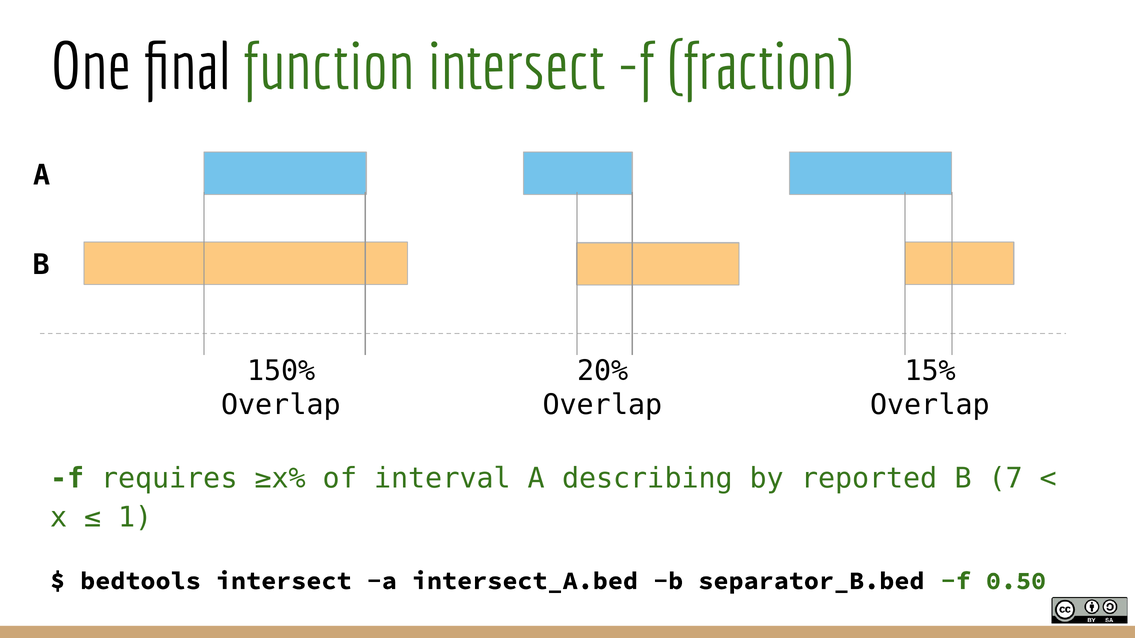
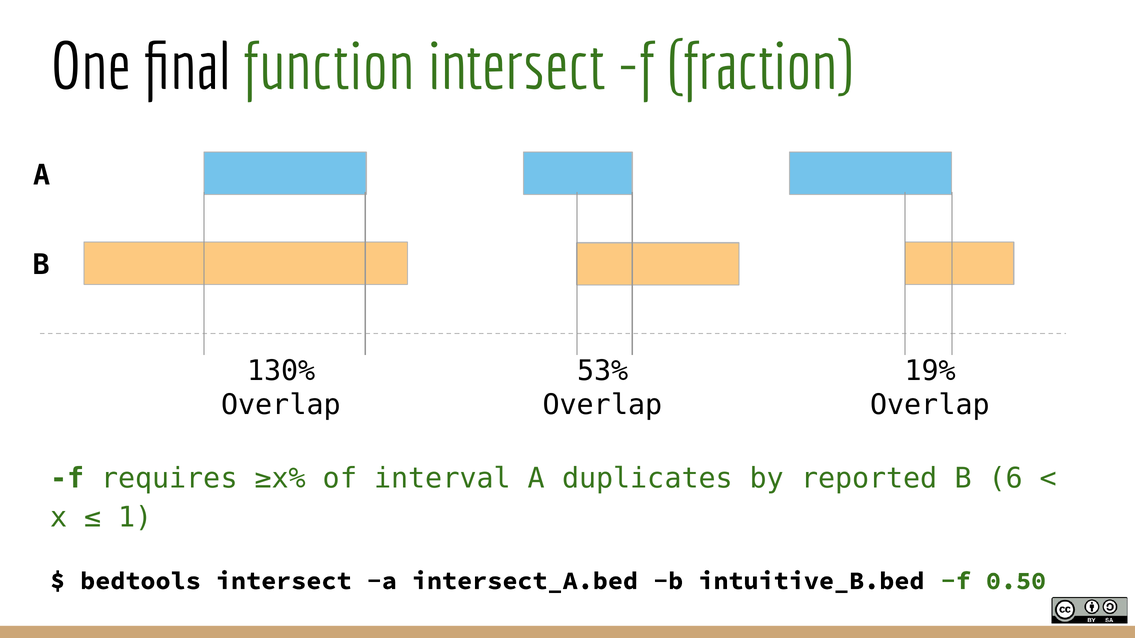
150%: 150% -> 130% (281, 371)
20%: 20% -> 53% (603, 371)
15%: 15% -> 19% (930, 371)
describing: describing -> duplicates (647, 479)
7: 7 -> 6 (1006, 479)
separator_B.bed: separator_B.bed -> intuitive_B.bed (811, 581)
